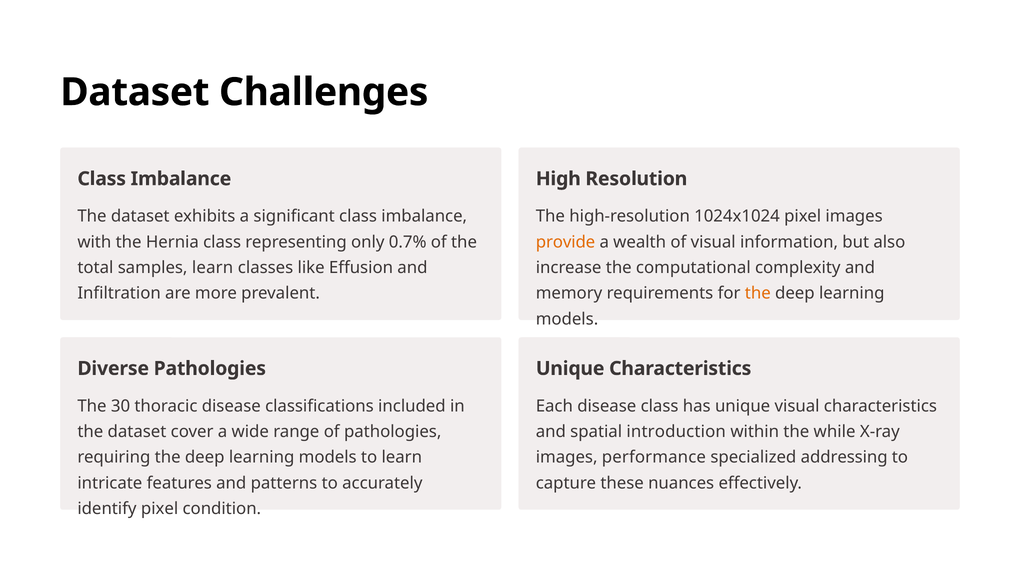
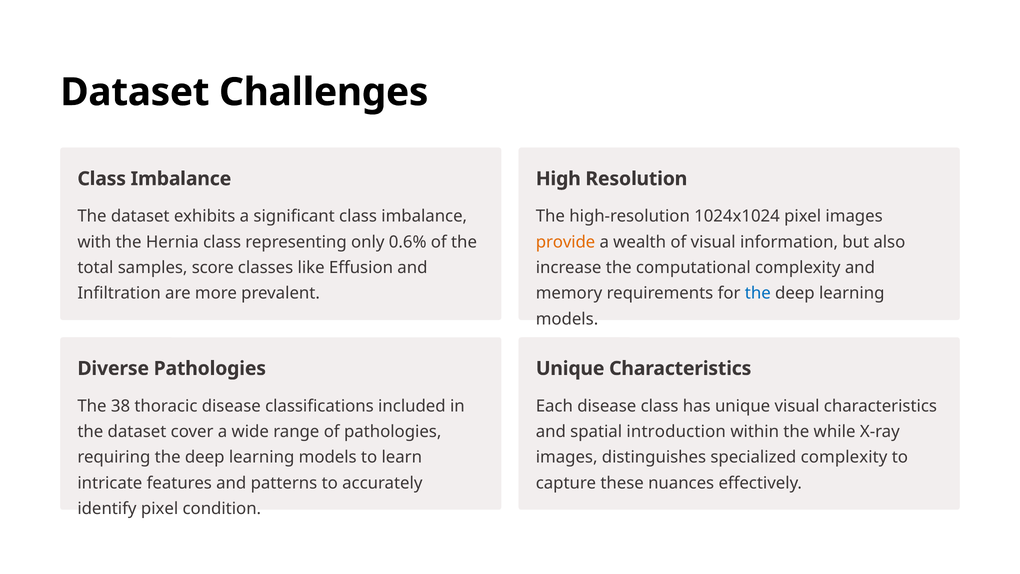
0.7%: 0.7% -> 0.6% (408, 242)
samples learn: learn -> score (213, 268)
the colour: orange -> blue (758, 293)
30: 30 -> 38 (120, 406)
performance: performance -> distinguishes (654, 457)
specialized addressing: addressing -> complexity (844, 457)
